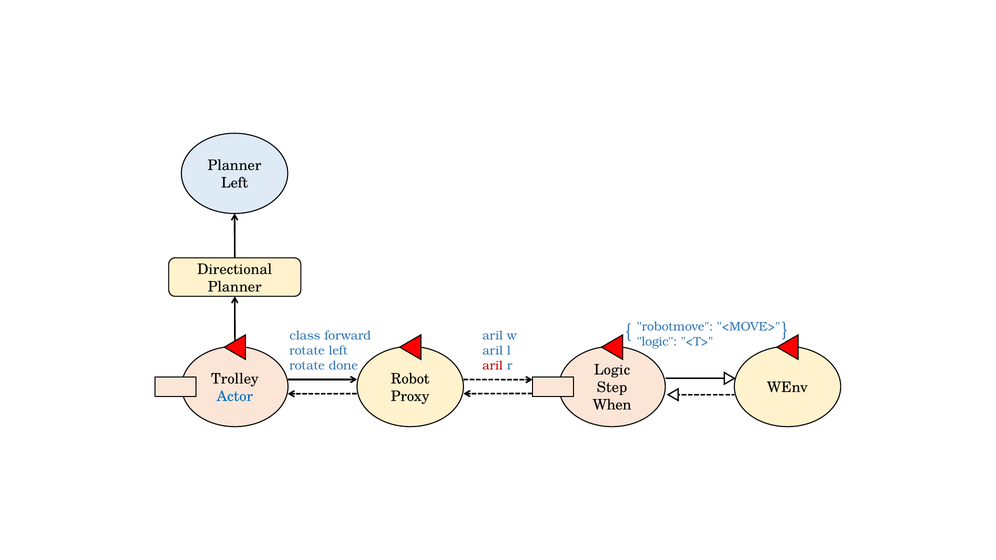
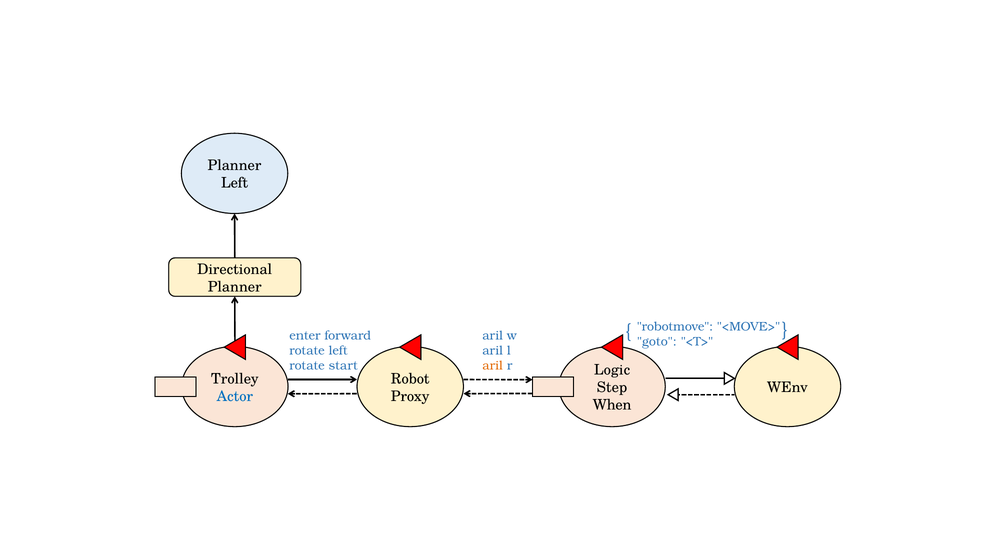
class: class -> enter (305, 336)
logic: logic -> goto (657, 342)
done: done -> start (343, 366)
aril colour: red -> orange (493, 366)
